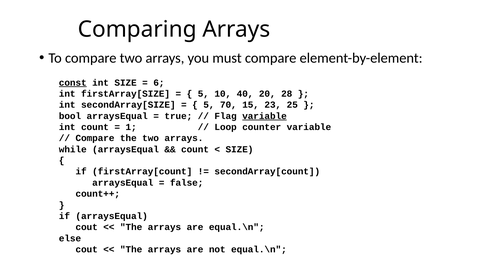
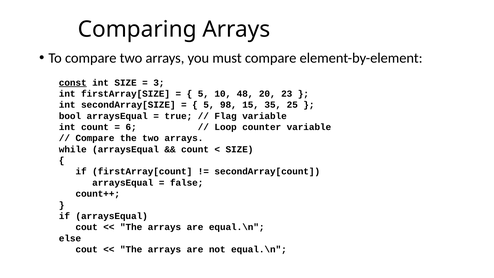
6: 6 -> 3 (159, 83)
40: 40 -> 48 (245, 94)
28: 28 -> 23 (287, 94)
70: 70 -> 98 (228, 105)
23: 23 -> 35 (273, 105)
variable underline: present -> none (264, 116)
1: 1 -> 6 (131, 127)
